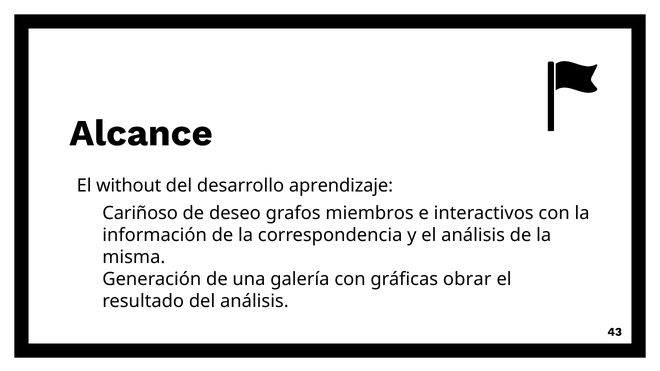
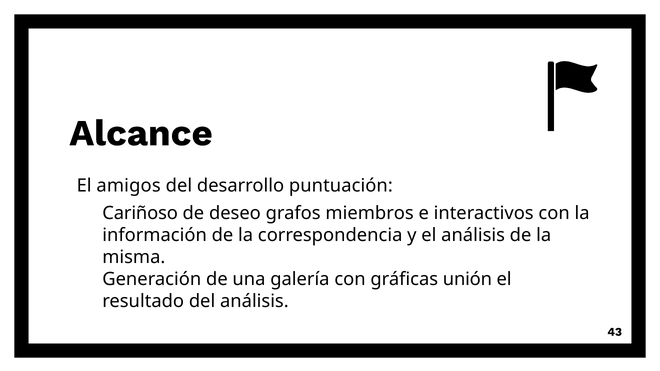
without: without -> amigos (129, 186)
aprendizaje: aprendizaje -> puntuación (341, 186)
obrar: obrar -> unión (467, 279)
